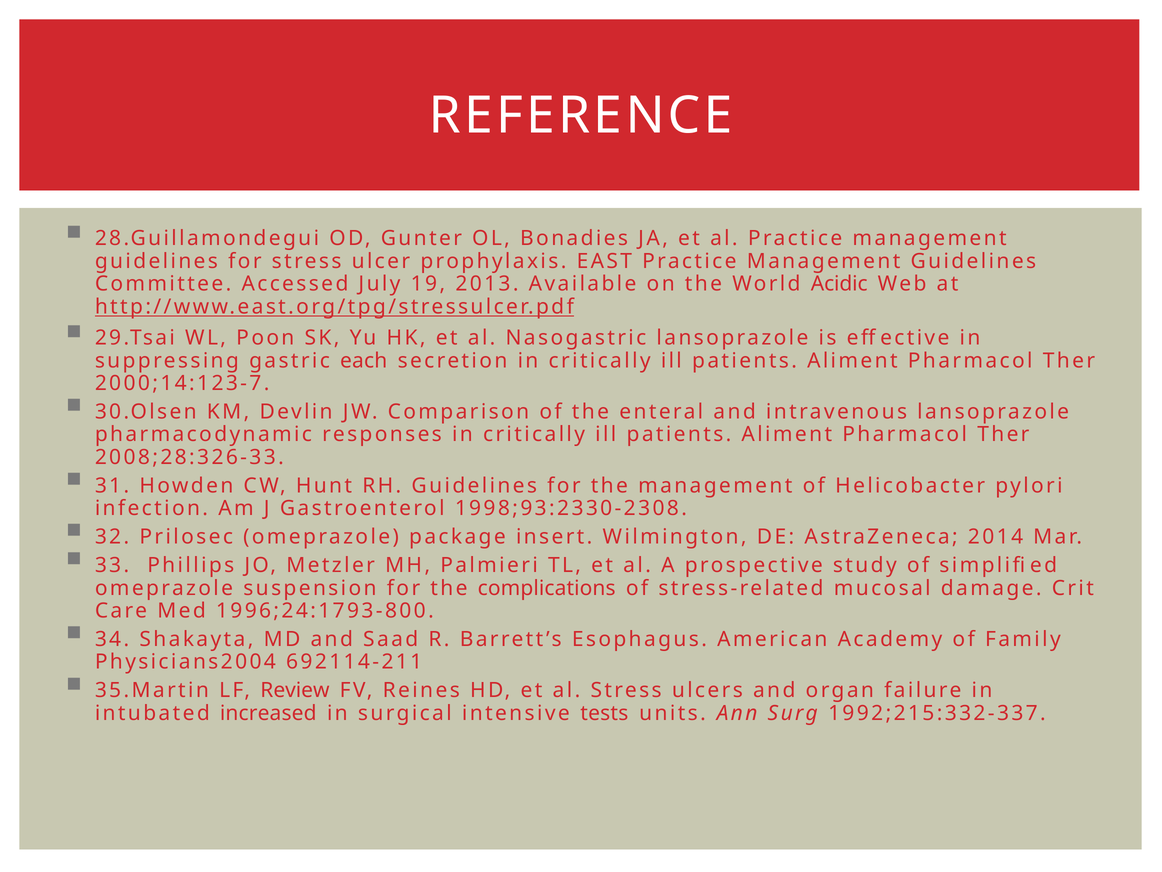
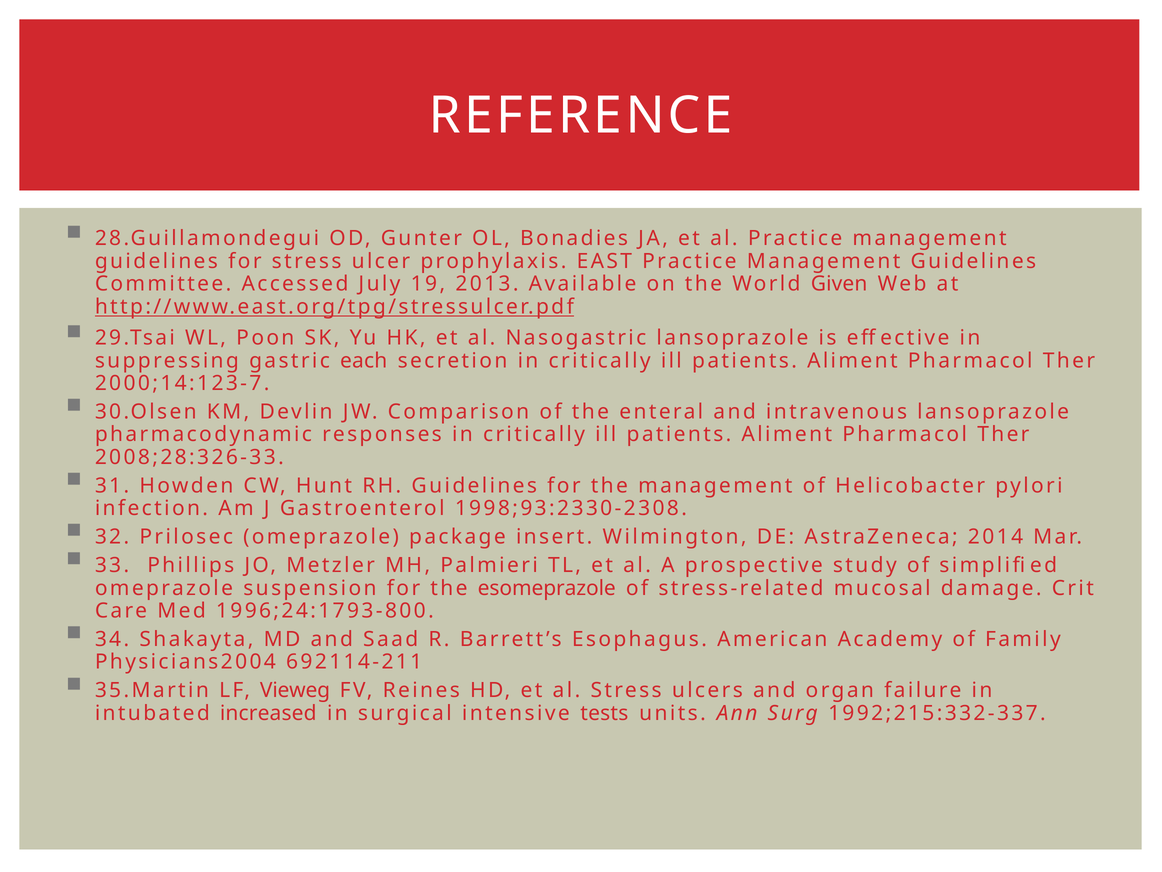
Acidic: Acidic -> Given (839, 284)
complications: complications -> esomeprazole (547, 588)
Review: Review -> Vieweg (295, 690)
